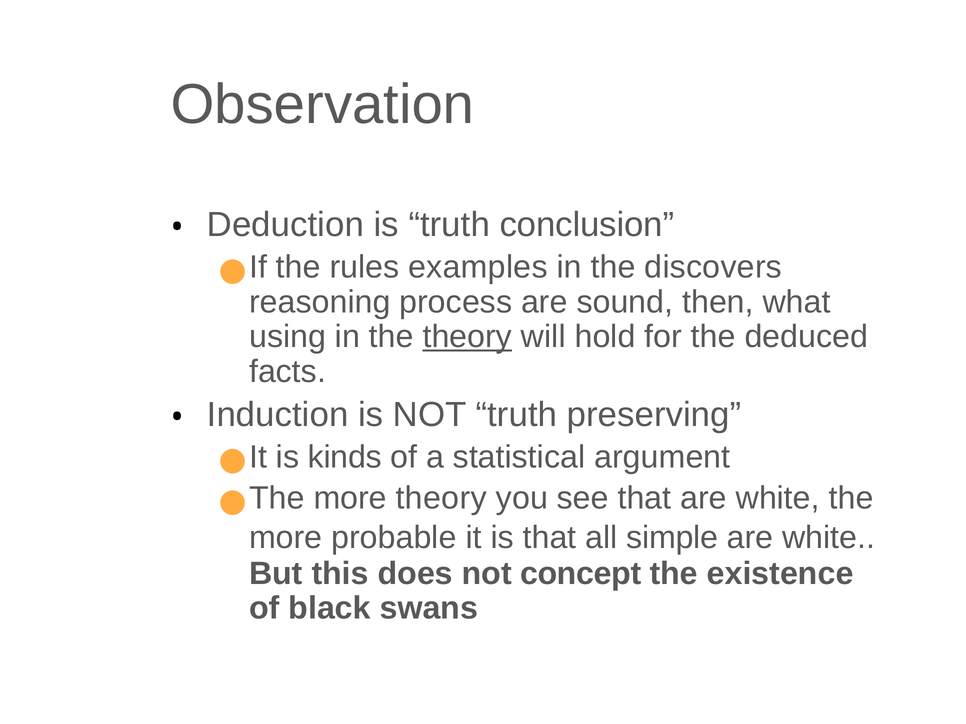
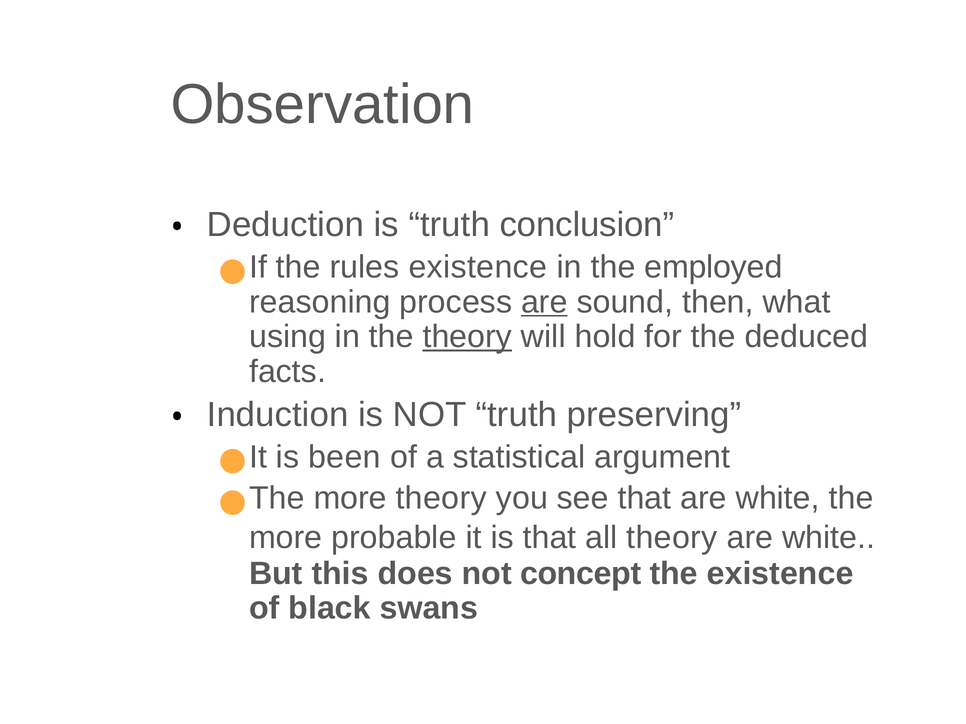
rules examples: examples -> existence (478, 267)
discovers: discovers -> employed (713, 267)
are underline: none -> present (544, 302)
kinds: kinds -> been (345, 457)
all simple: simple -> theory (672, 538)
